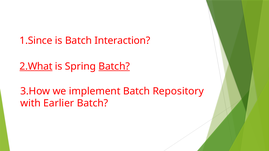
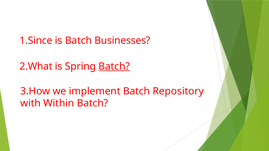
Interaction: Interaction -> Businesses (122, 41)
2.What underline: present -> none (36, 66)
Earlier: Earlier -> Within (59, 103)
